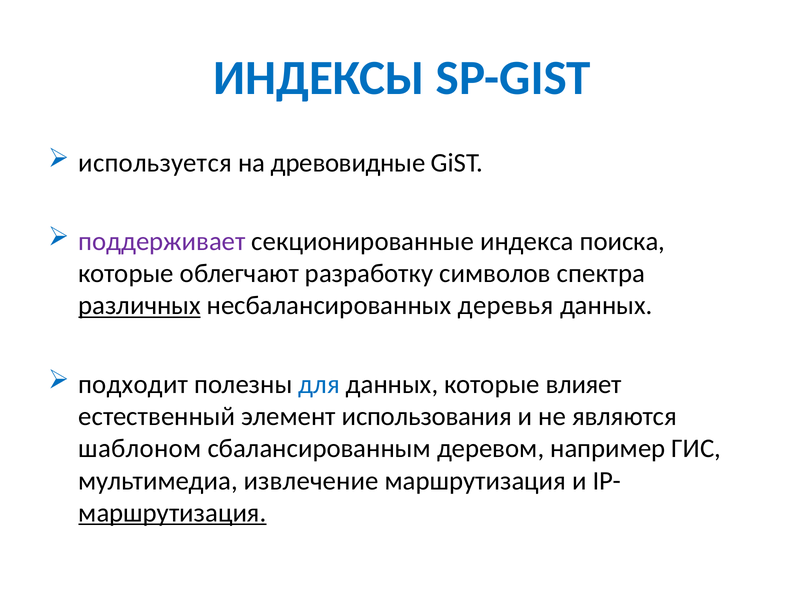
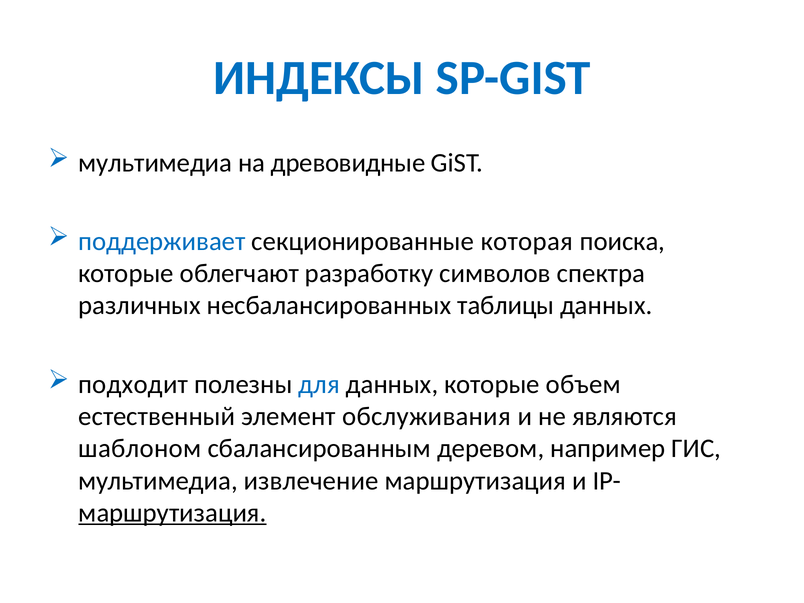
используется: используется -> мультимедиа (155, 163)
поддерживает colour: purple -> blue (162, 241)
индекса: индекса -> которая (527, 241)
различных underline: present -> none (140, 306)
деревья: деревья -> таблицы (506, 306)
влияет: влияет -> объем (583, 384)
использования: использования -> обслуживания (427, 416)
